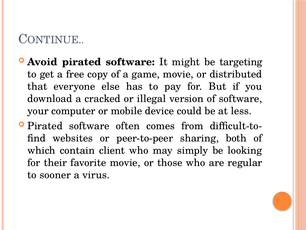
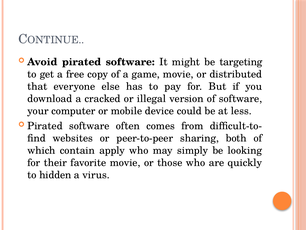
client: client -> apply (112, 150)
regular: regular -> quickly (245, 162)
sooner: sooner -> hidden (55, 175)
